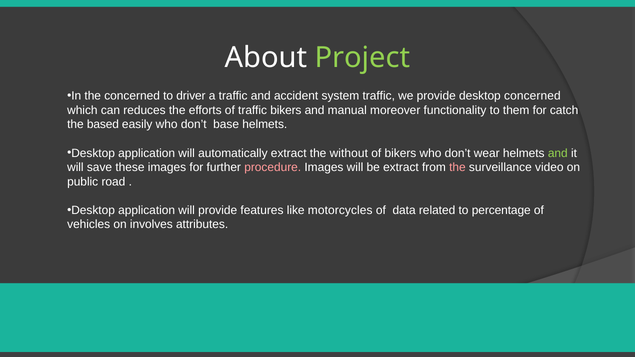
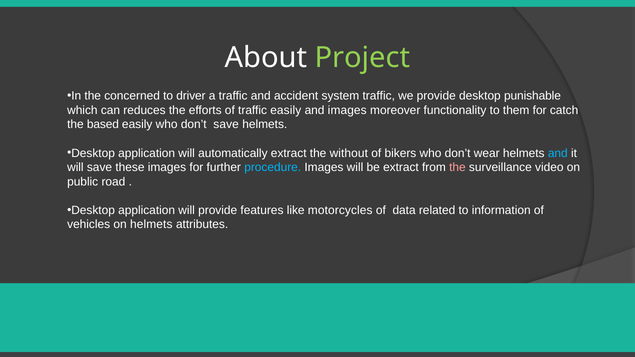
desktop concerned: concerned -> punishable (532, 96)
traffic bikers: bikers -> easily (286, 110)
and manual: manual -> images (347, 110)
don’t base: base -> save (226, 125)
and colour: light green -> light blue (558, 153)
procedure colour: pink -> light blue (273, 167)
percentage: percentage -> information (501, 210)
on involves: involves -> helmets (151, 225)
